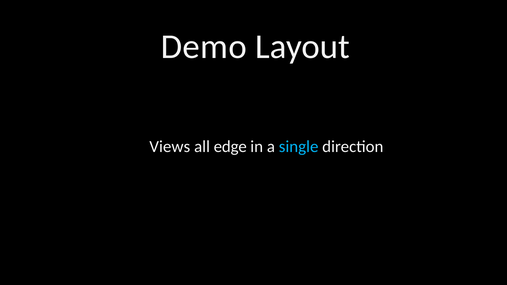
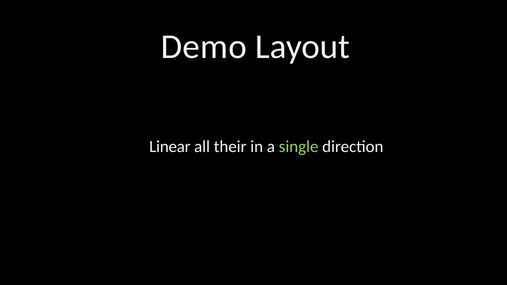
Views: Views -> Linear (170, 147)
edge: edge -> their (230, 147)
single colour: light blue -> light green (299, 147)
